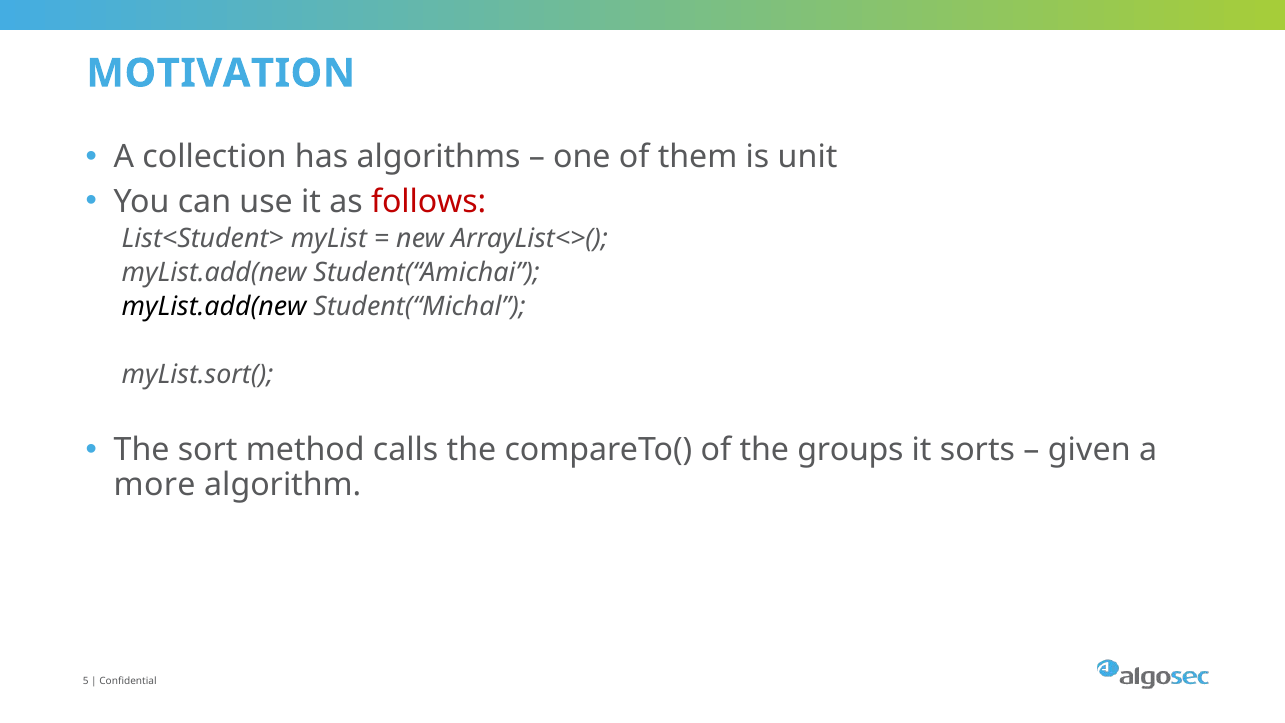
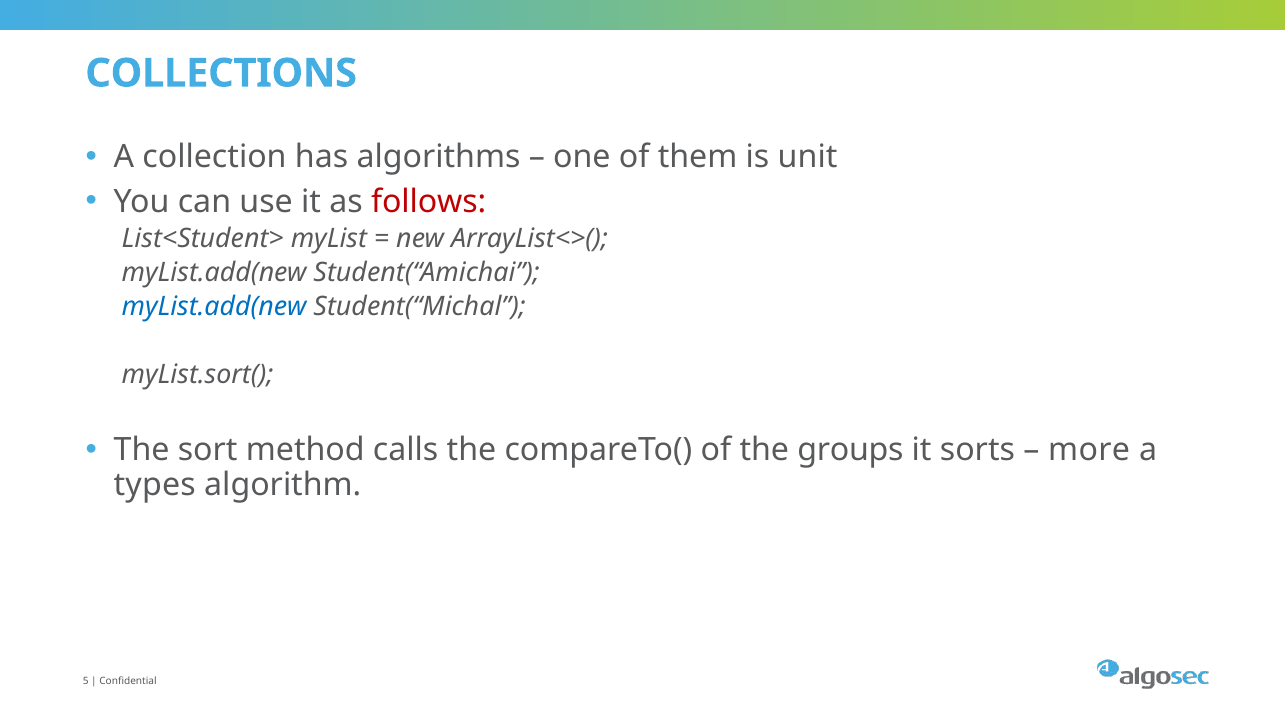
MOTIVATION: MOTIVATION -> COLLECTIONS (221, 73)
myList.add(new colour: black -> blue (214, 306)
given: given -> more (1089, 450)
more: more -> types (155, 485)
